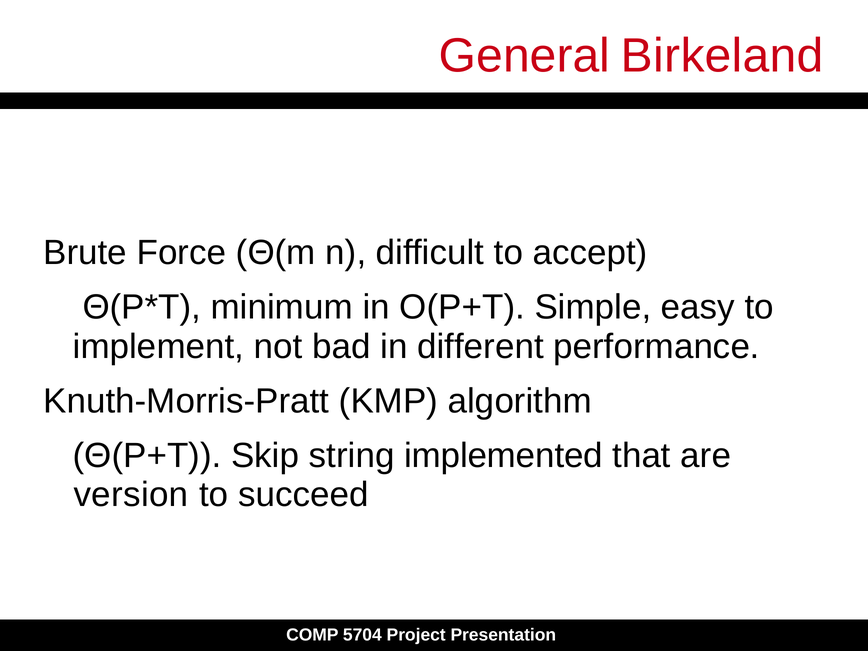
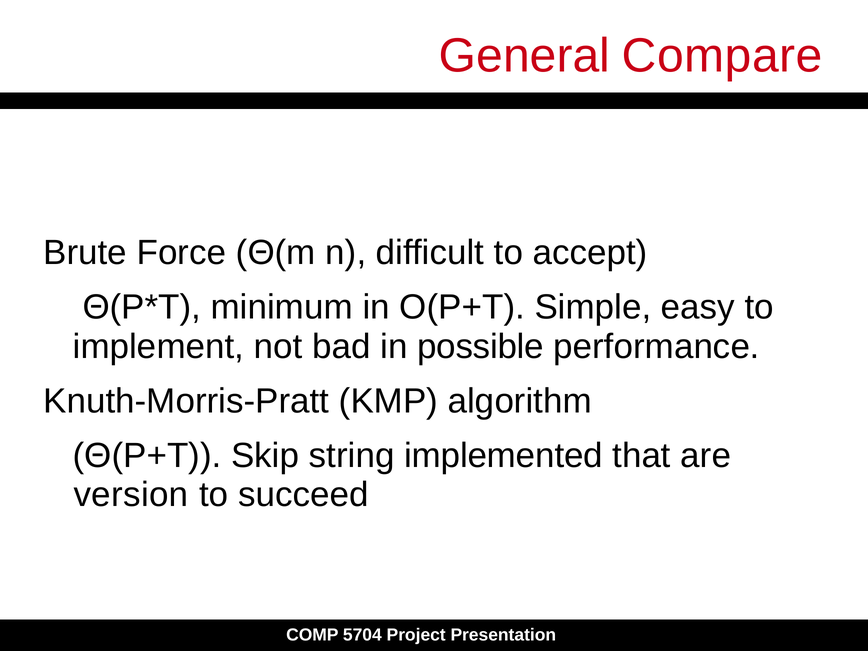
Birkeland: Birkeland -> Compare (722, 56)
different: different -> possible (481, 346)
